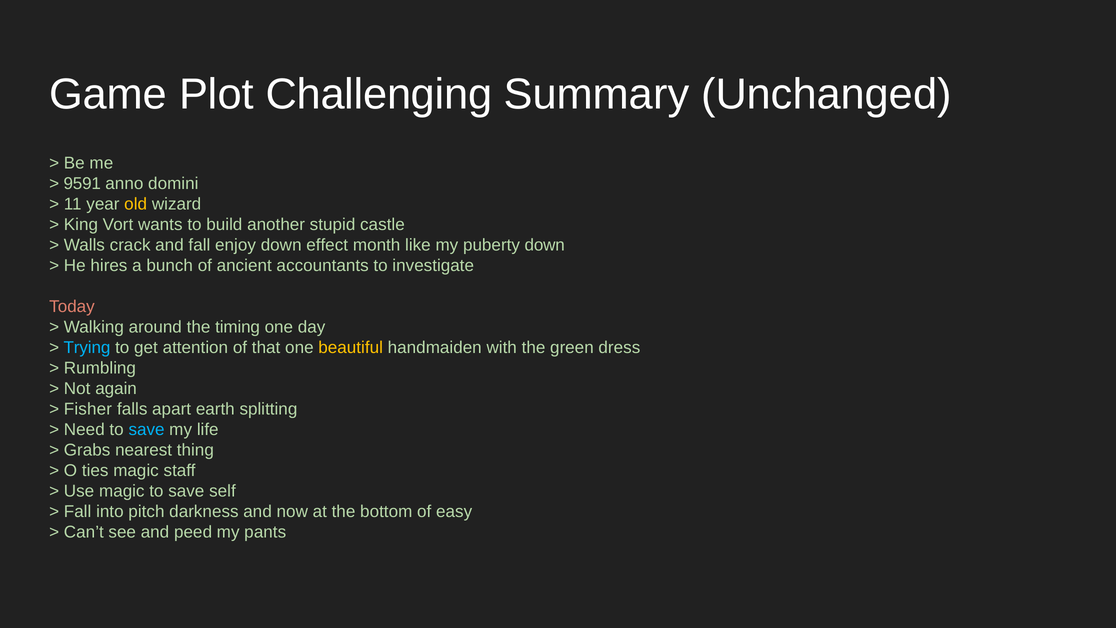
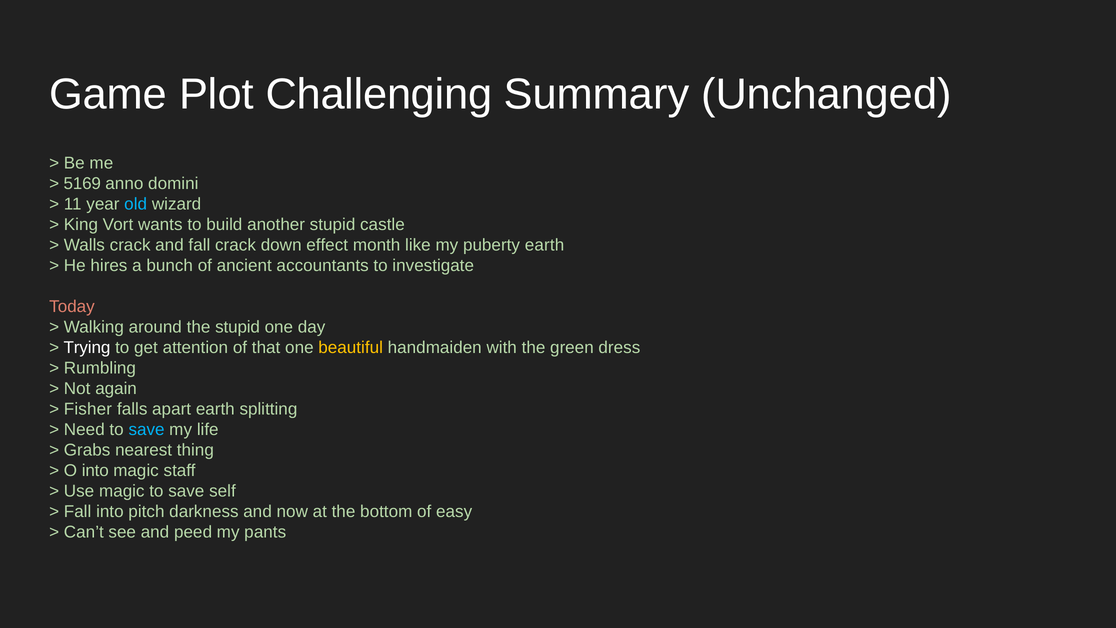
9591: 9591 -> 5169 (82, 184)
old colour: yellow -> light blue (136, 204)
fall enjoy: enjoy -> crack (235, 245)
puberty down: down -> earth (545, 245)
the timing: timing -> stupid (238, 327)
Trying colour: light blue -> white (87, 347)
O ties: ties -> into (95, 470)
